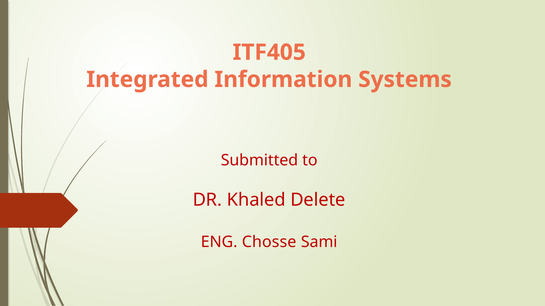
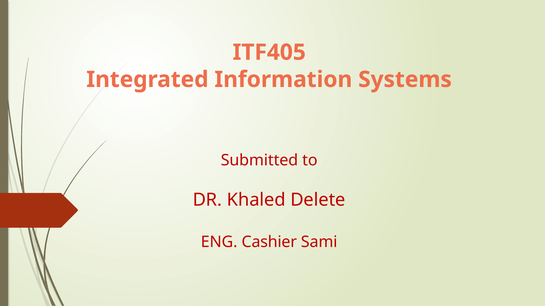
Chosse: Chosse -> Cashier (269, 242)
